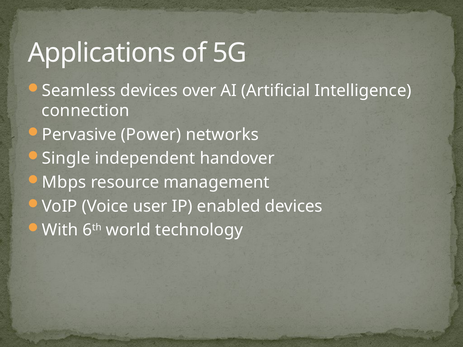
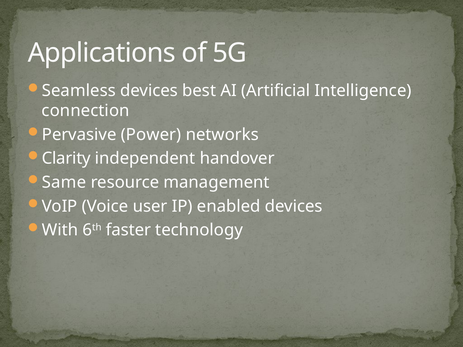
over: over -> best (199, 91)
Single: Single -> Clarity (66, 159)
Mbps: Mbps -> Same (64, 182)
world: world -> faster (128, 230)
